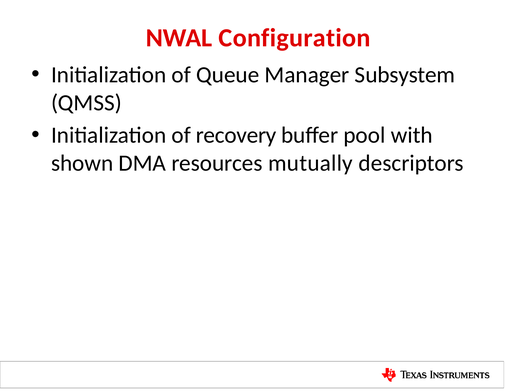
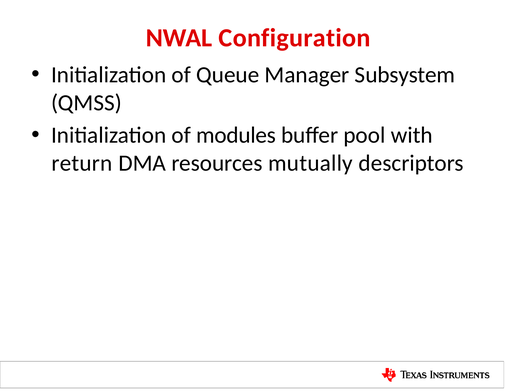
recovery: recovery -> modules (236, 135)
shown: shown -> return (82, 163)
